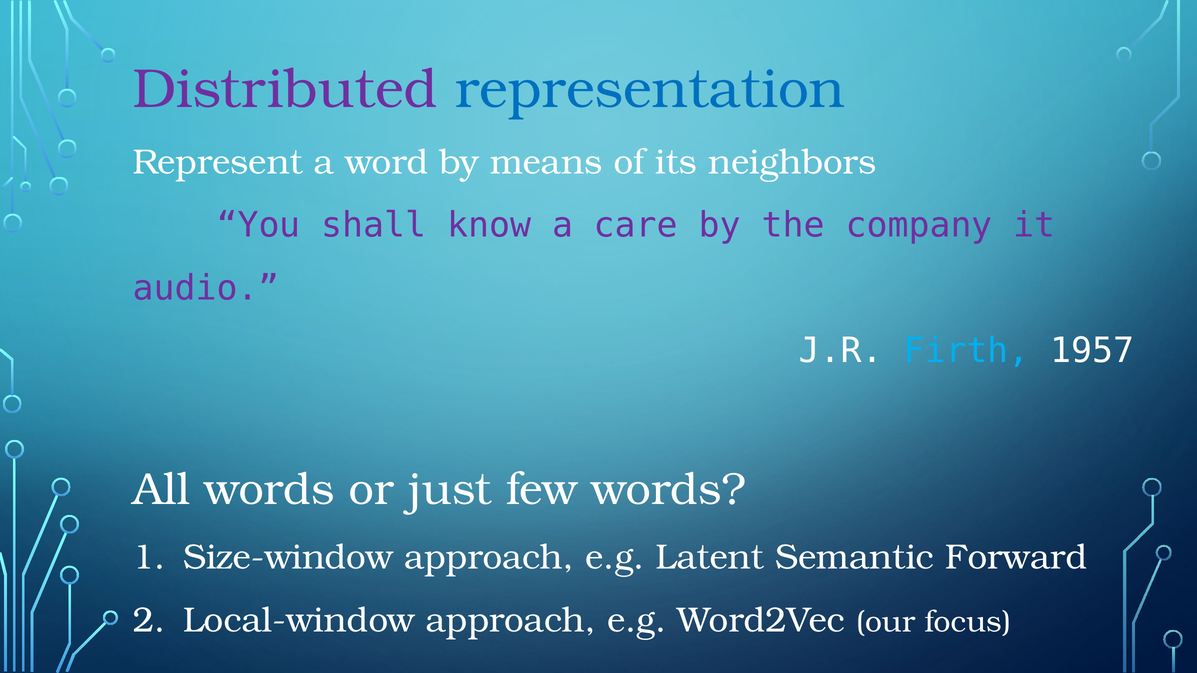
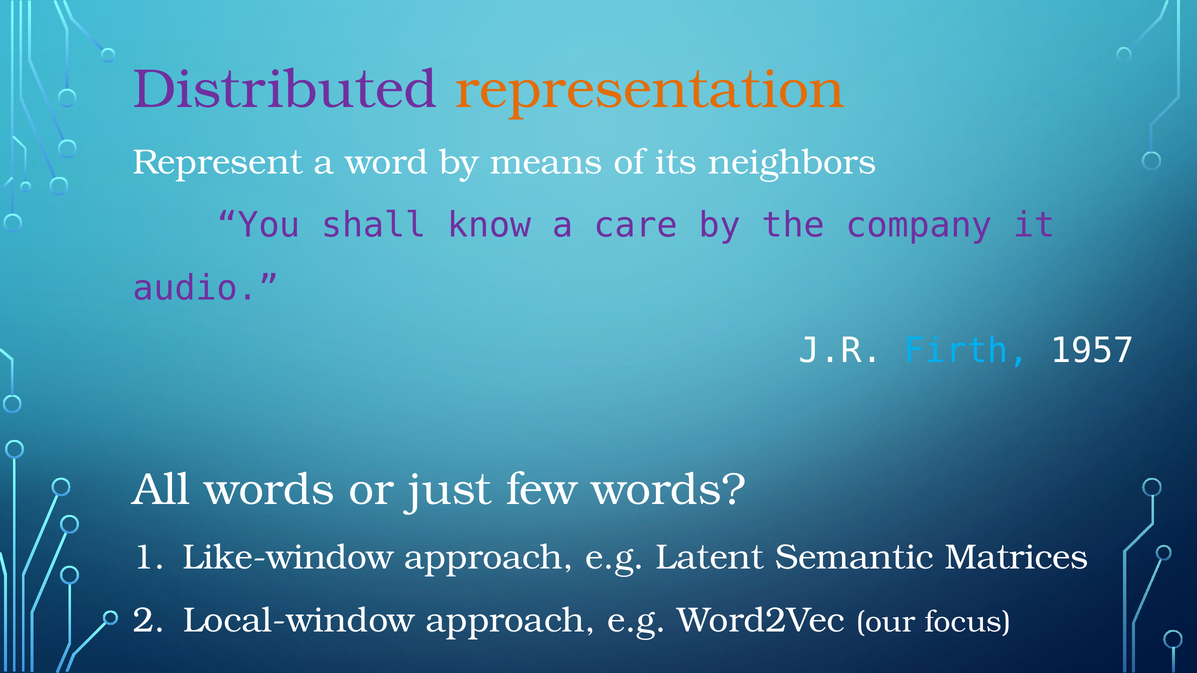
representation colour: blue -> orange (650, 89)
Size-window: Size-window -> Like-window (288, 558)
Forward: Forward -> Matrices (1017, 558)
